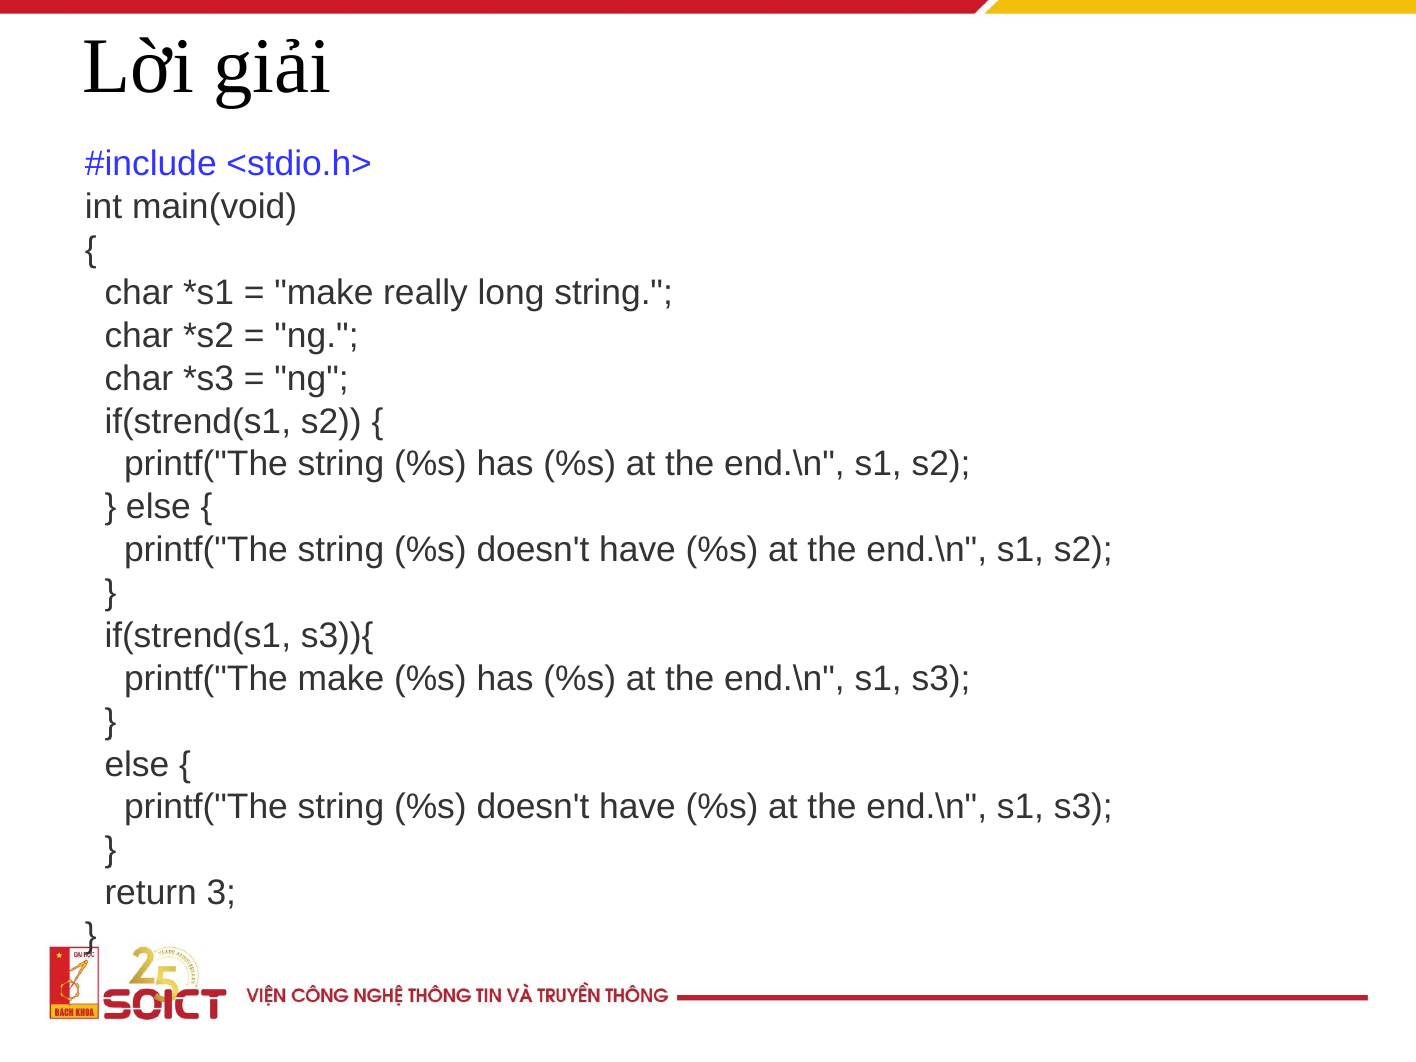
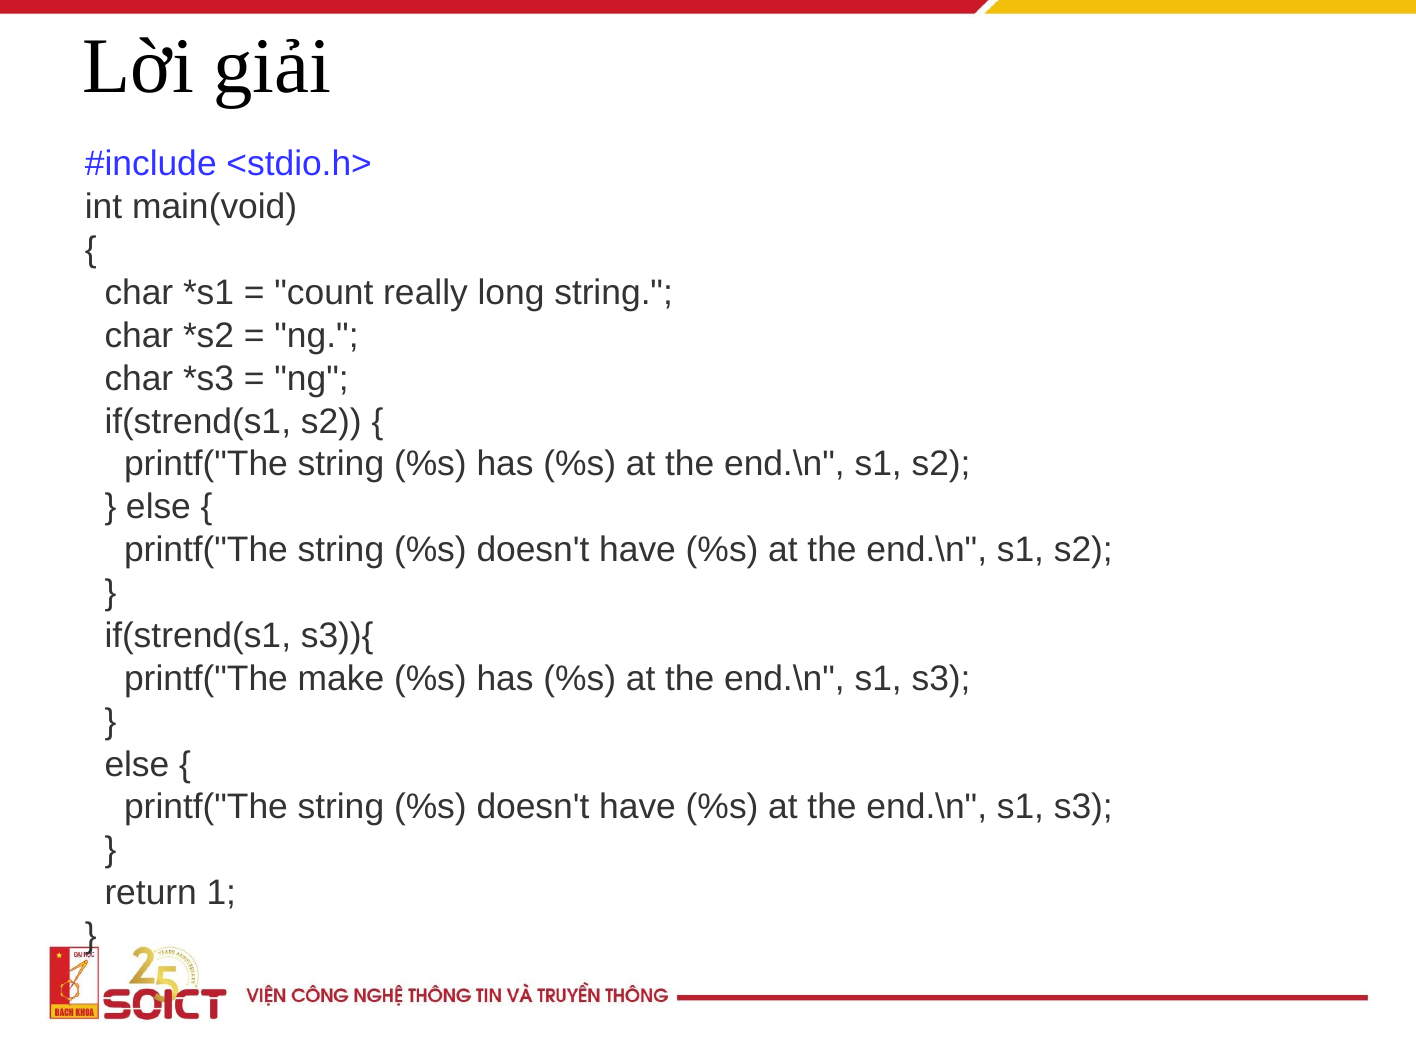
make: make -> count (324, 293)
3: 3 -> 1 (221, 893)
